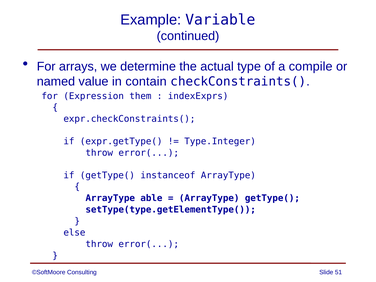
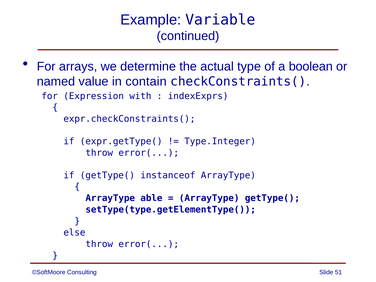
compile: compile -> boolean (311, 66)
them: them -> with (140, 96)
